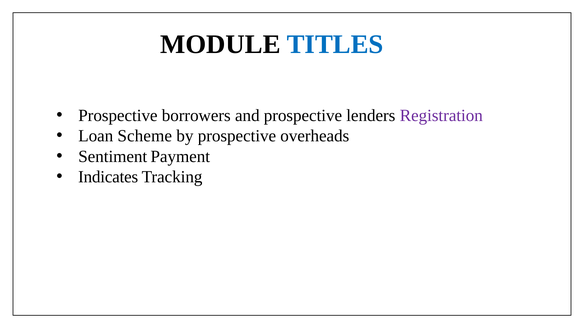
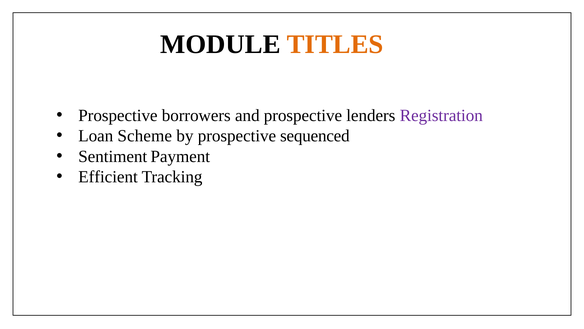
TITLES colour: blue -> orange (335, 44)
overheads: overheads -> sequenced (315, 136)
Indicates: Indicates -> Efficient (108, 177)
